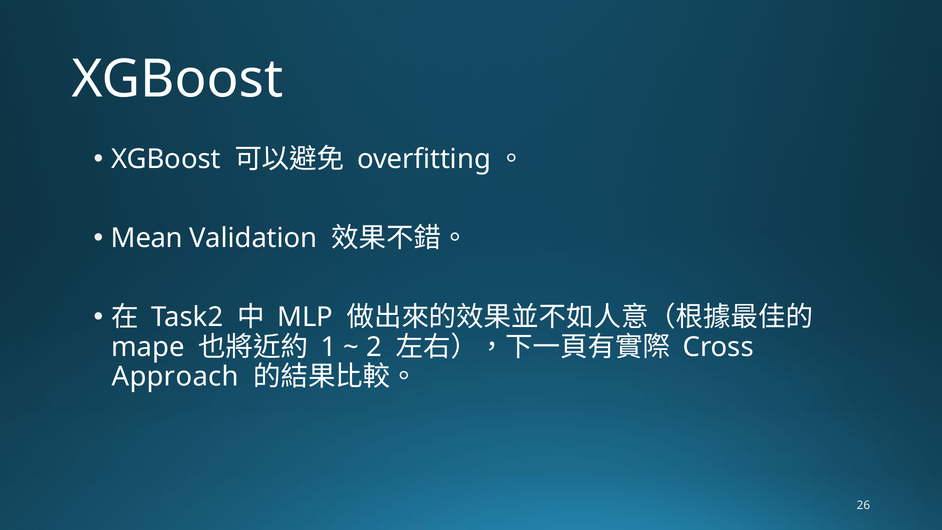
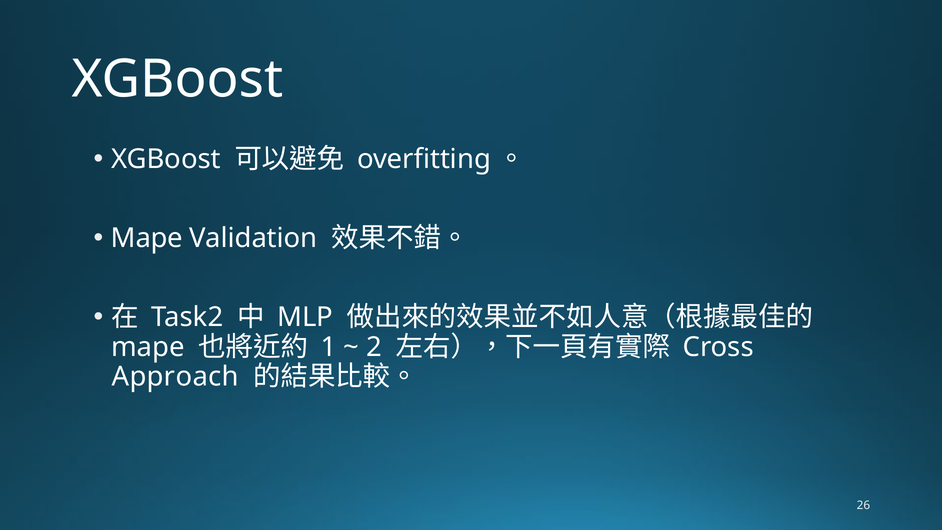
Mean: Mean -> Mape (147, 238)
